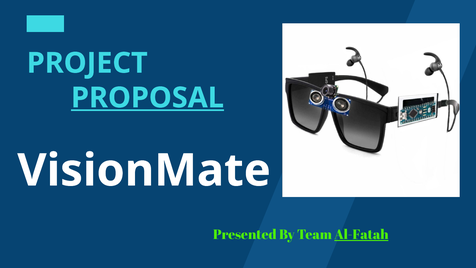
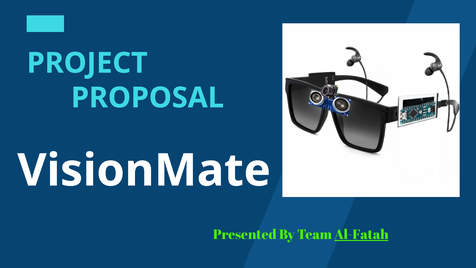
PROPOSAL underline: present -> none (147, 98)
